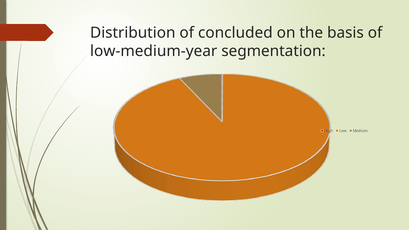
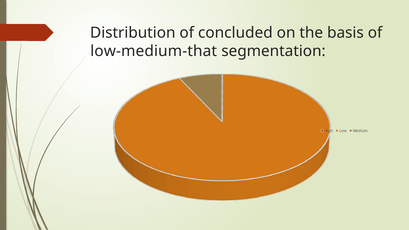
low-medium-year: low-medium-year -> low-medium-that (154, 51)
